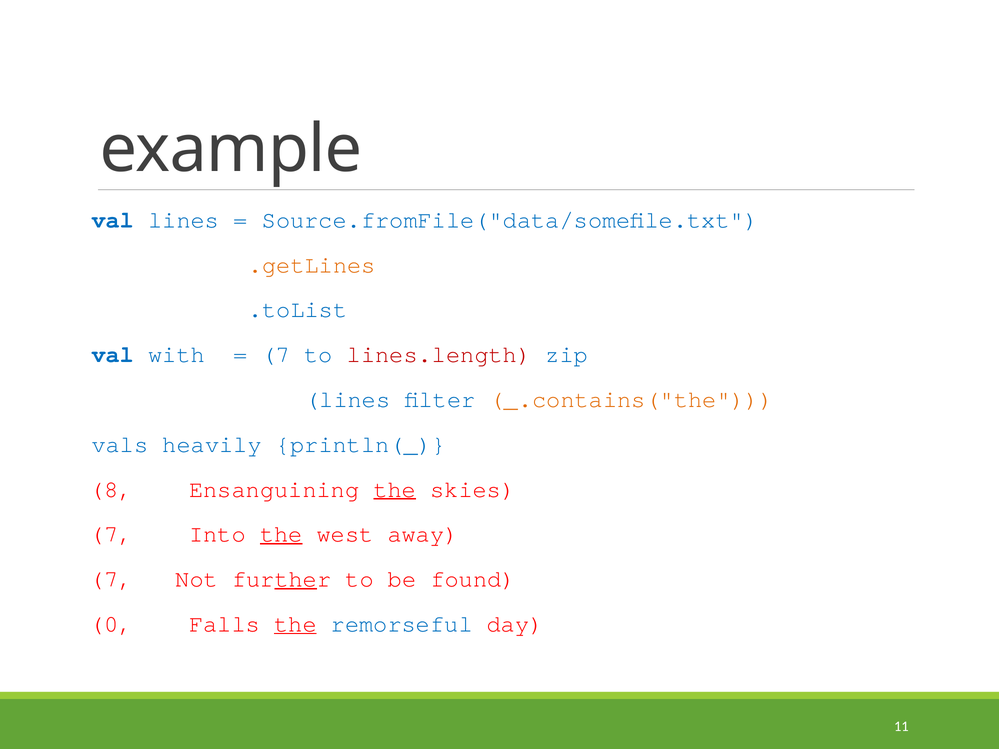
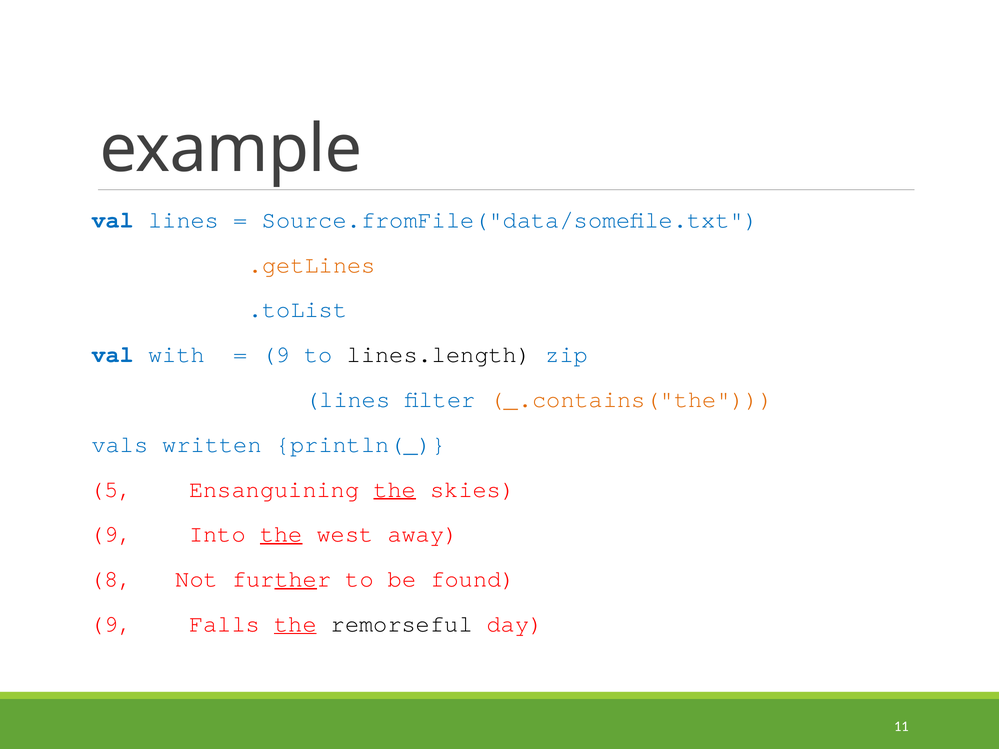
7: 7 -> 9 (276, 355)
lines.length colour: red -> black (439, 355)
heavily: heavily -> written (212, 444)
8: 8 -> 5 (111, 489)
7: 7 -> 9 (111, 534)
7: 7 -> 8 (111, 579)
0: 0 -> 9 (111, 624)
remorseful colour: blue -> black (402, 624)
